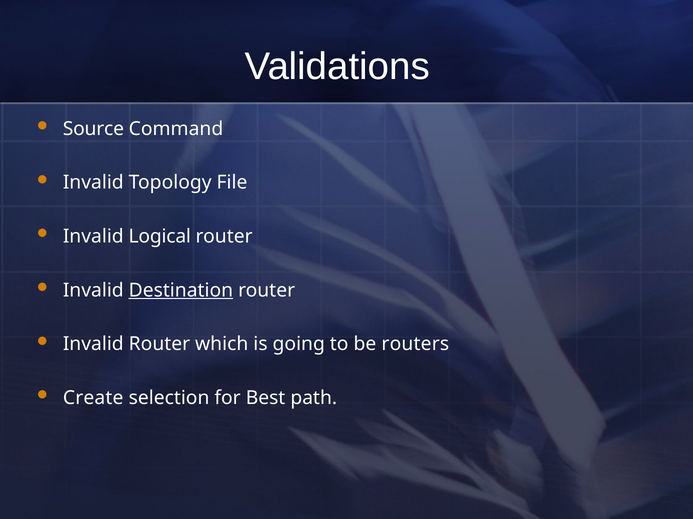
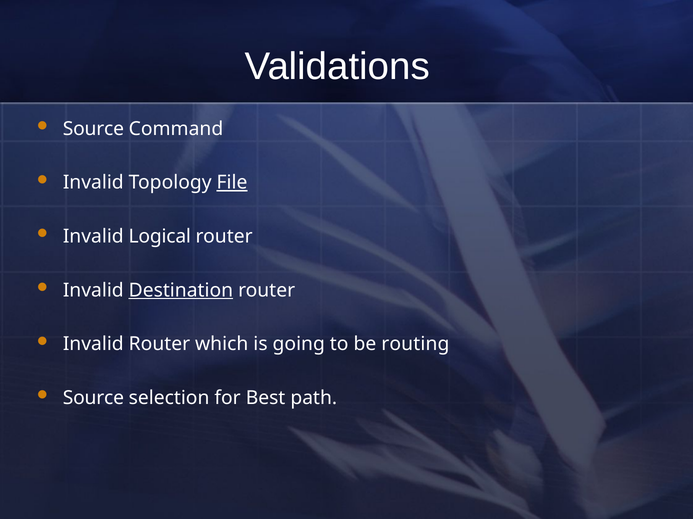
File underline: none -> present (232, 183)
routers: routers -> routing (415, 345)
Create: Create -> Source (93, 398)
